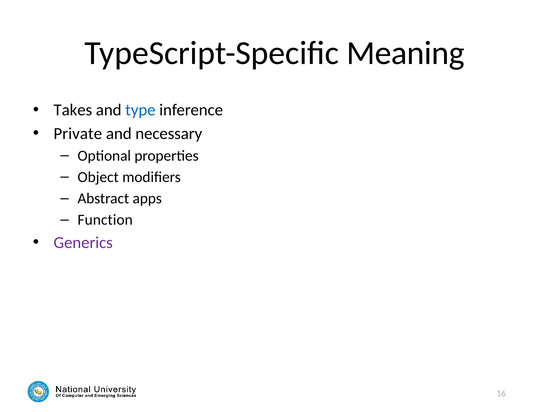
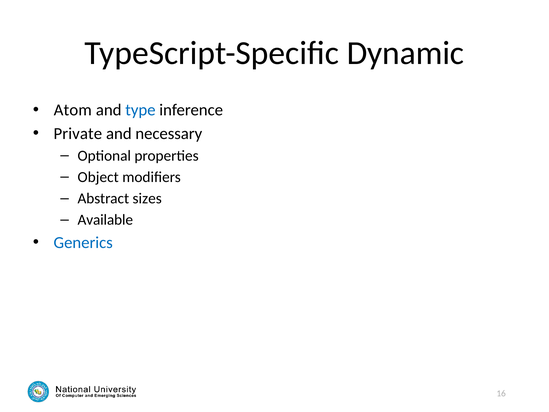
Meaning: Meaning -> Dynamic (405, 53)
Takes: Takes -> Atom (73, 110)
apps: apps -> sizes (147, 198)
Function: Function -> Available (105, 220)
Generics colour: purple -> blue (83, 242)
